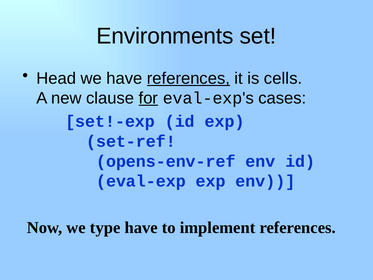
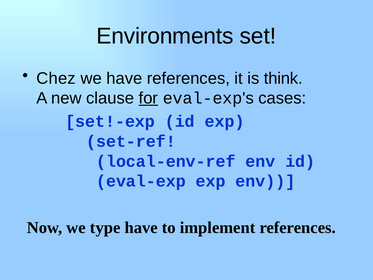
Head: Head -> Chez (56, 78)
references underline: present -> none (188, 78)
cells: cells -> think (283, 78)
opens-env-ref: opens-env-ref -> local-env-ref (166, 161)
